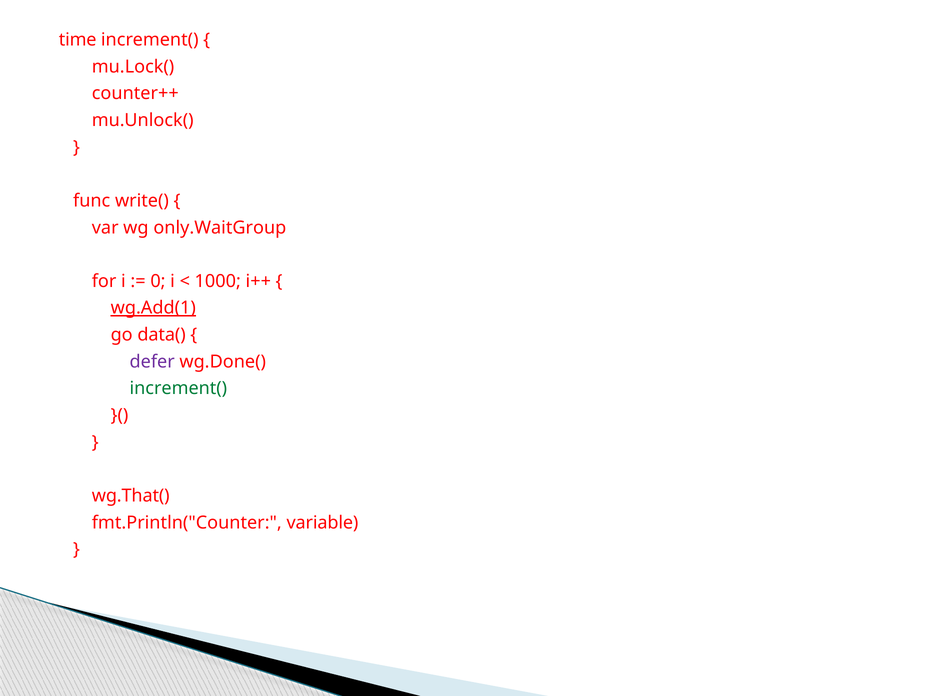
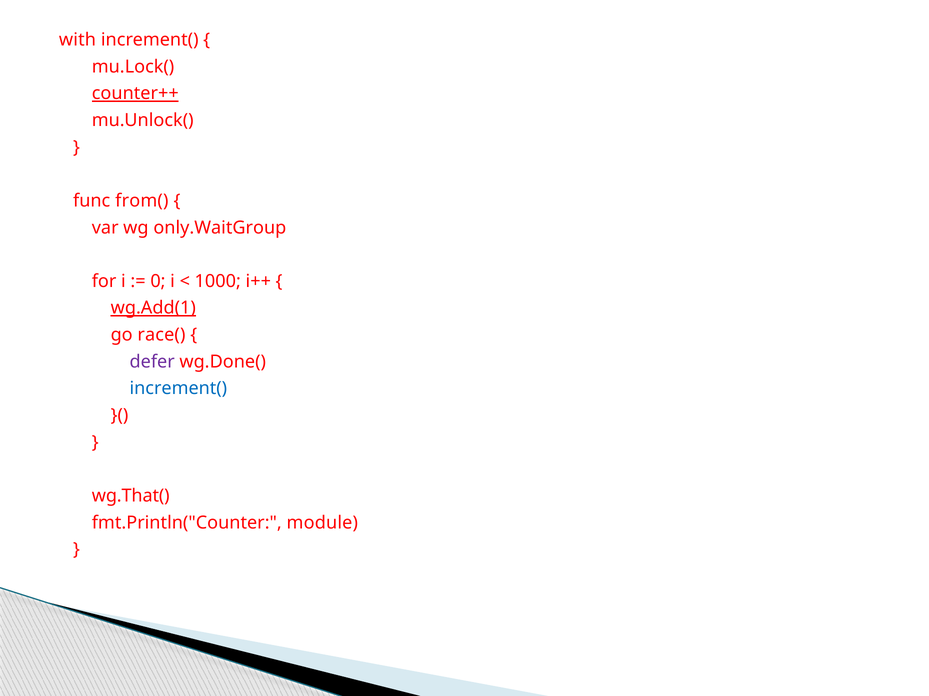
time: time -> with (78, 40)
counter++ underline: none -> present (135, 94)
write(: write( -> from( (142, 201)
data(: data( -> race( (161, 335)
increment( colour: green -> blue (178, 389)
variable: variable -> module (322, 523)
